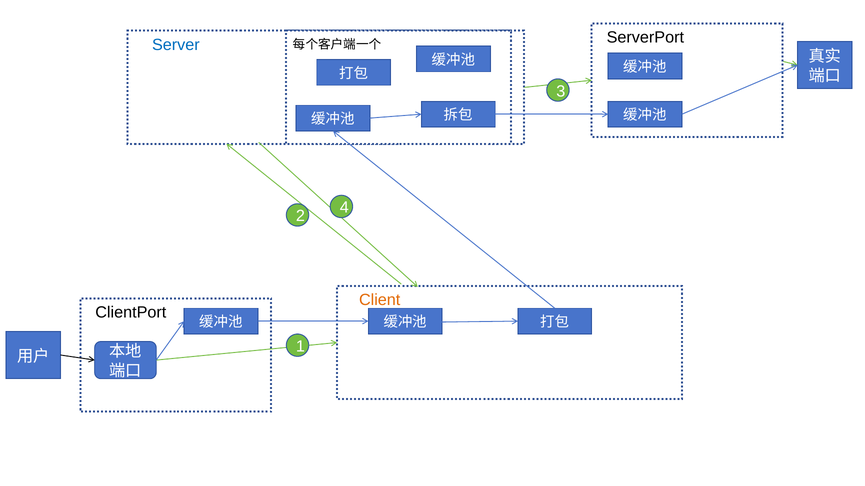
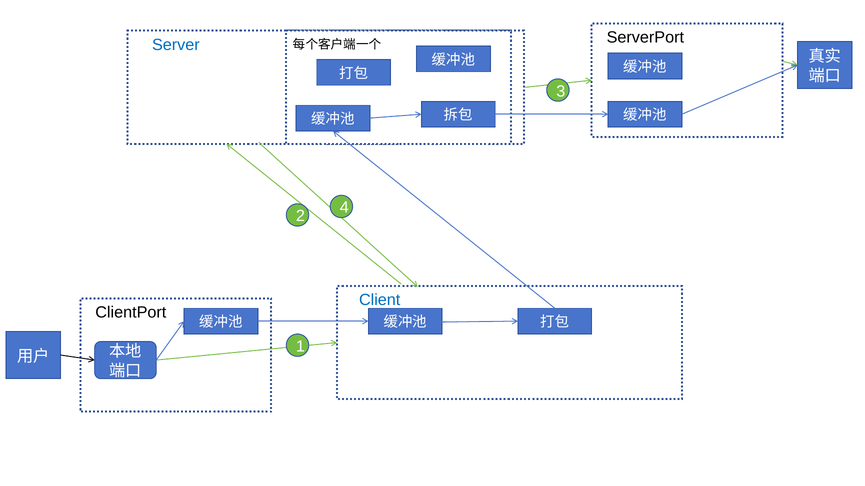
Client colour: orange -> blue (380, 300)
